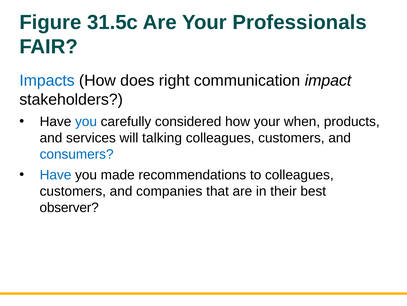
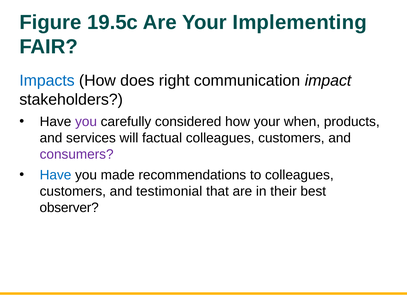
31.5c: 31.5c -> 19.5c (113, 22)
Professionals: Professionals -> Implementing (300, 22)
you colour: blue -> purple (86, 121)
talking: talking -> factual (162, 138)
consumers colour: blue -> purple (77, 154)
companies: companies -> testimonial (169, 191)
